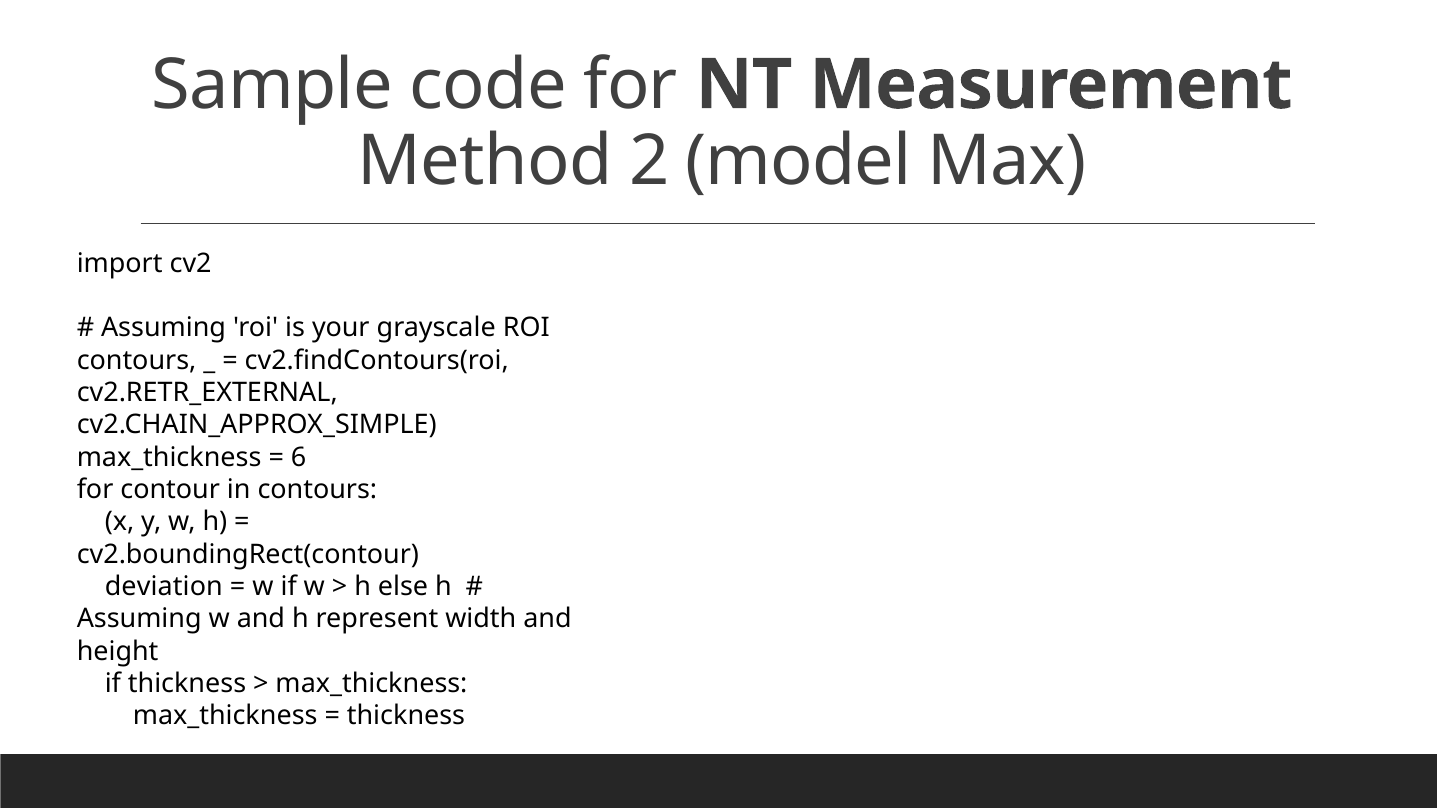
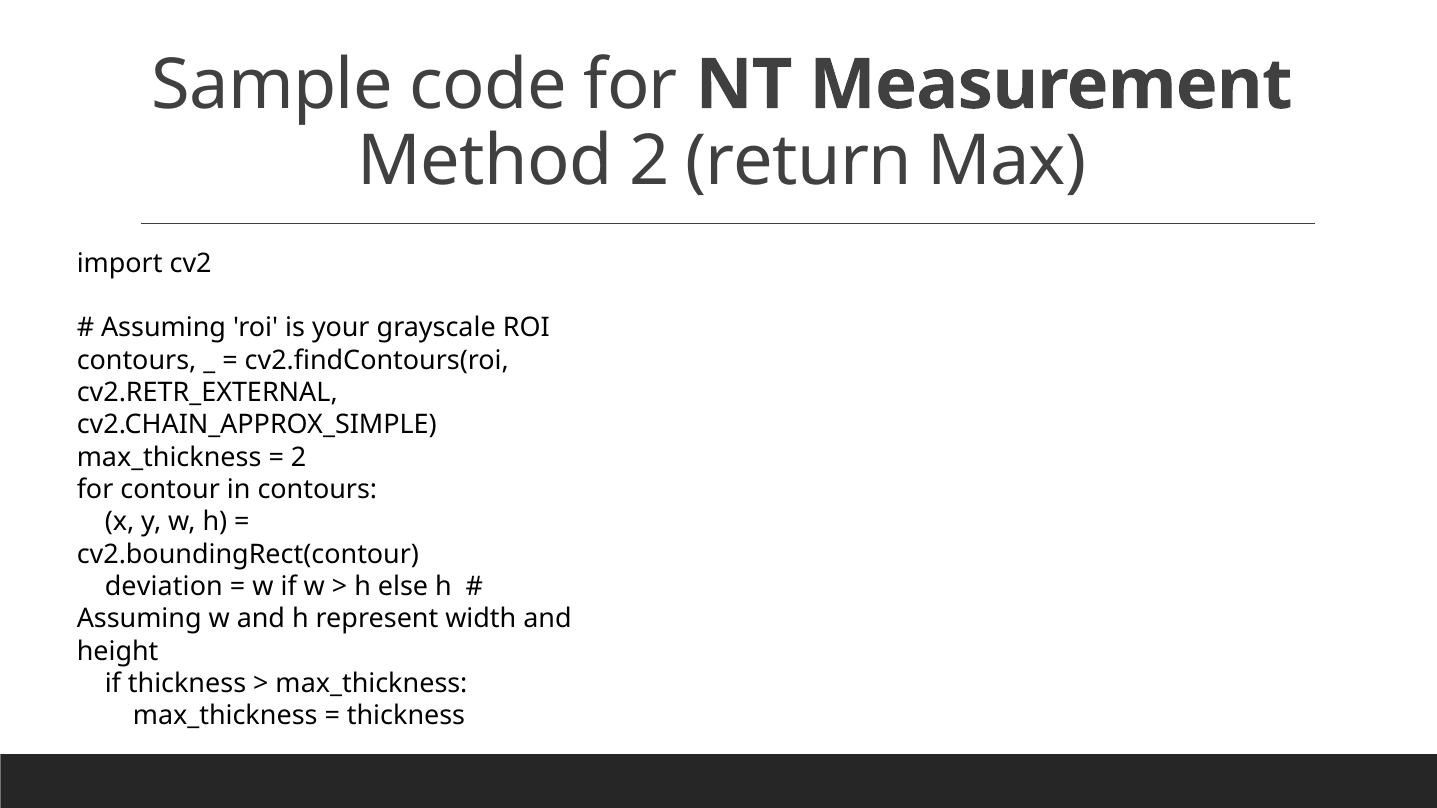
model: model -> return (799, 161)
6: 6 -> 2 (299, 458)
